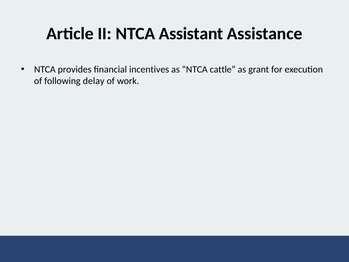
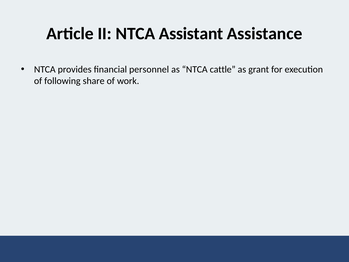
incentives: incentives -> personnel (149, 69)
delay: delay -> share (94, 81)
